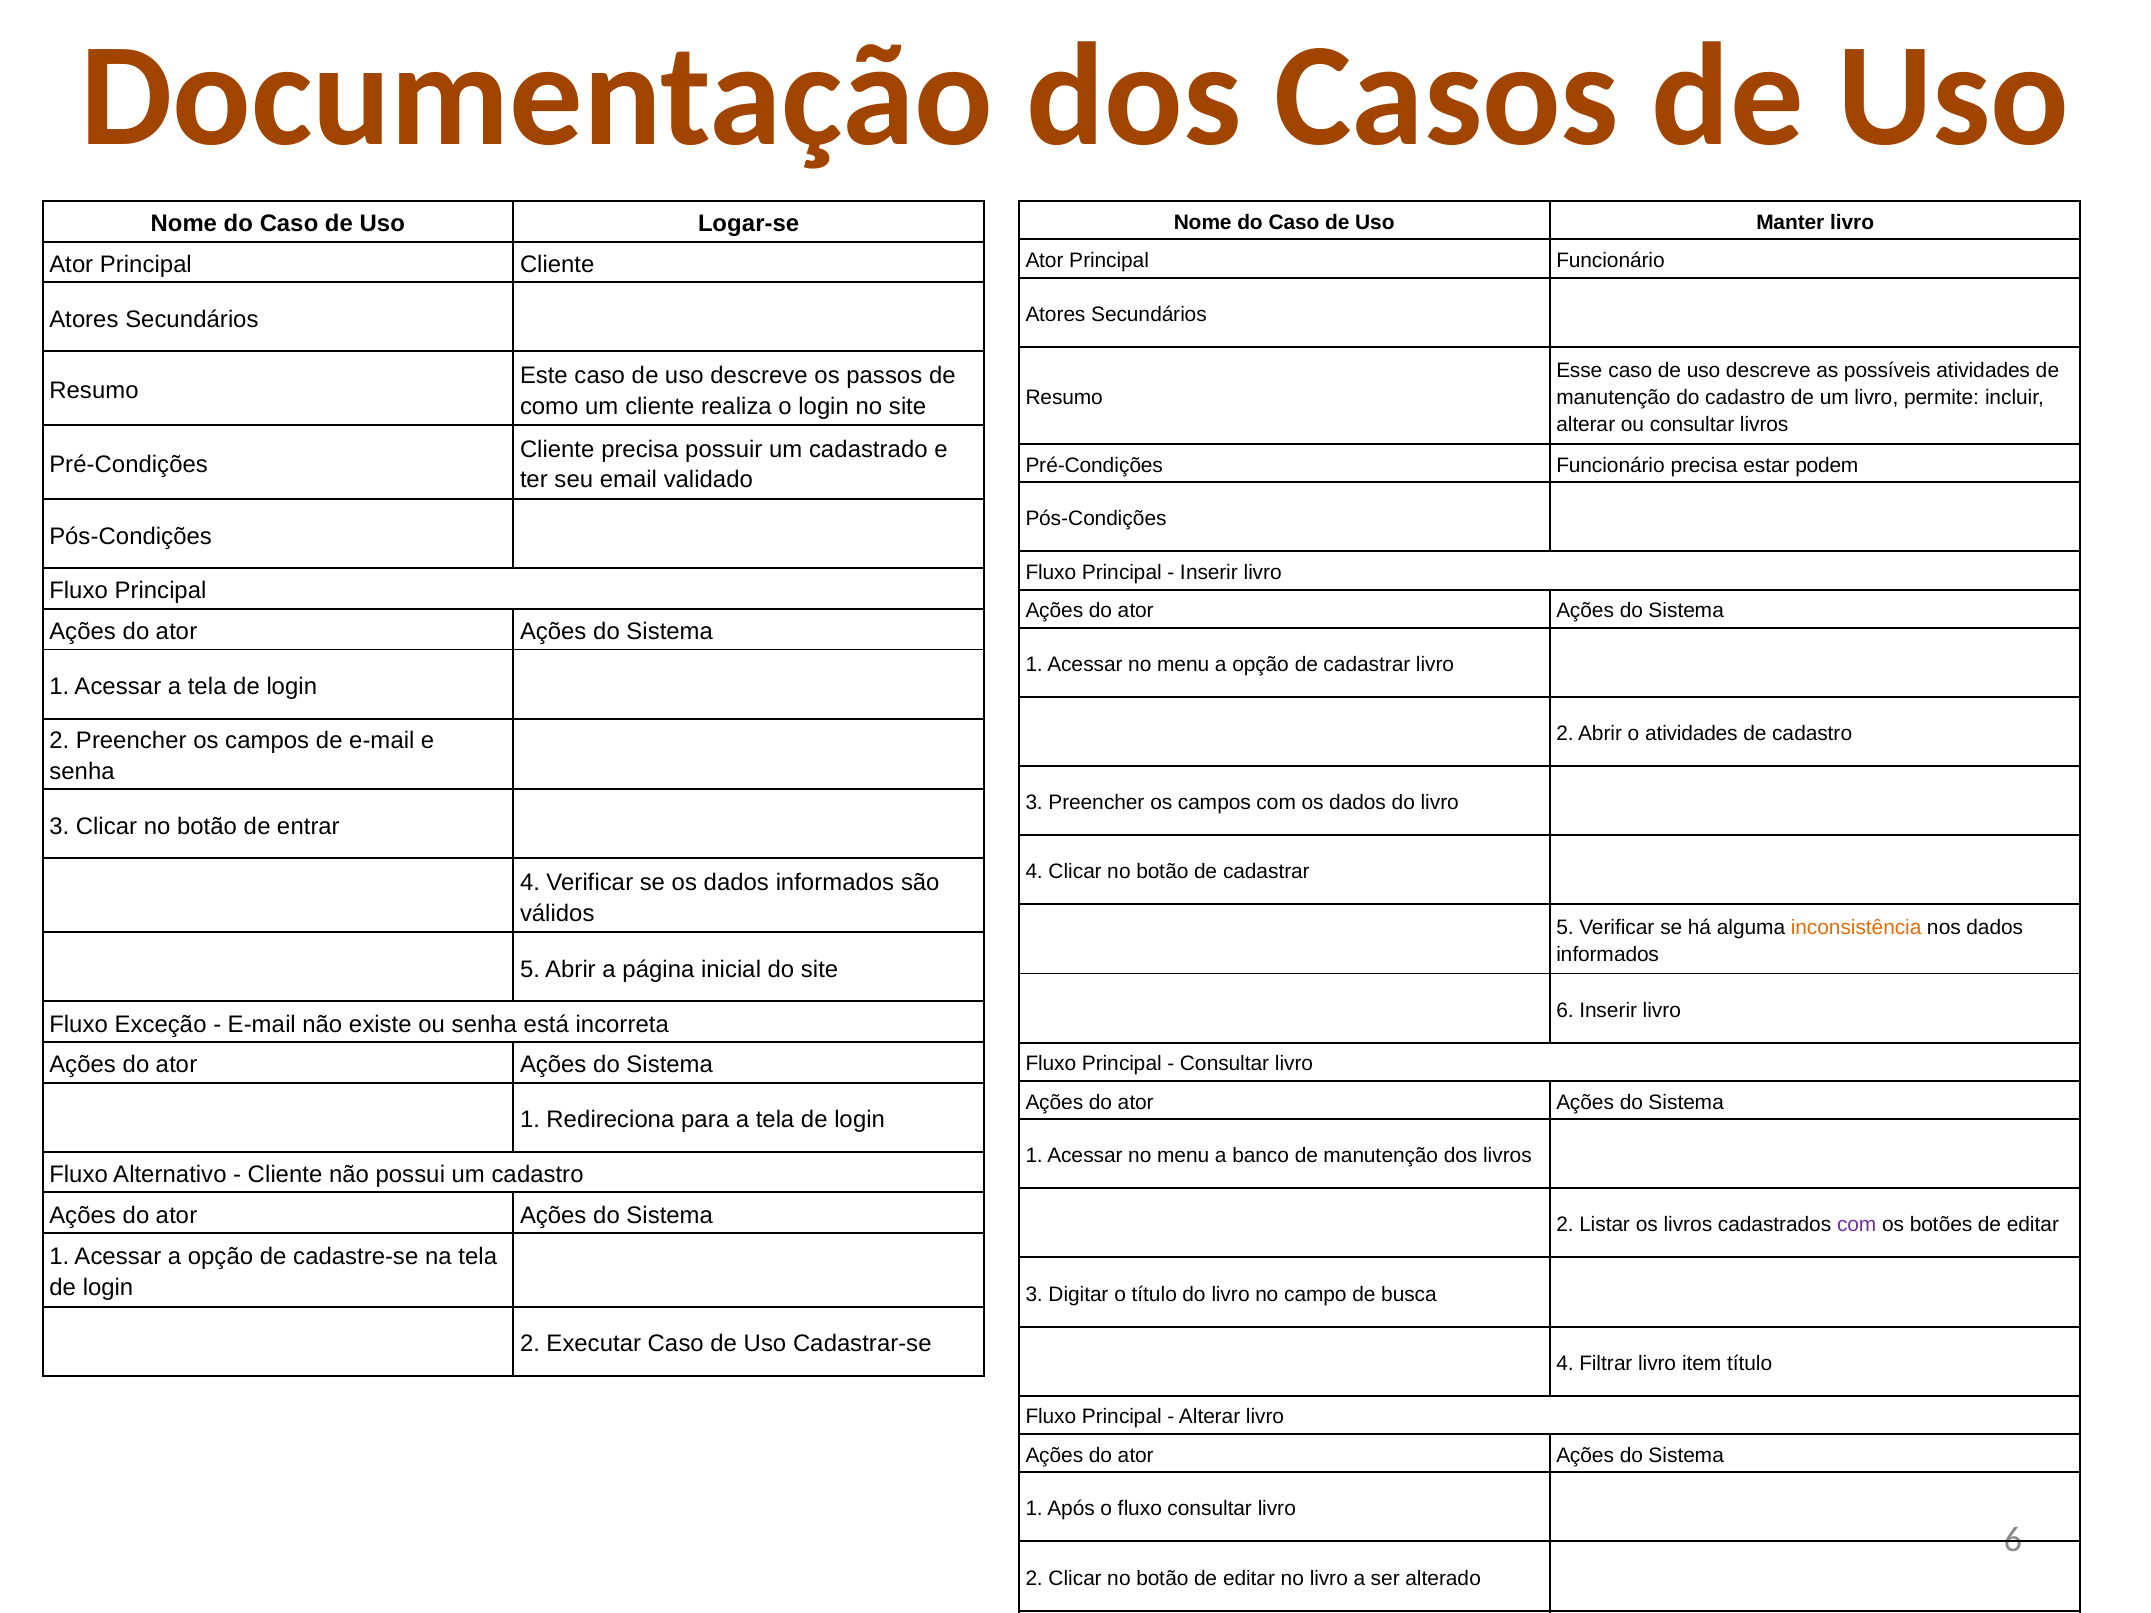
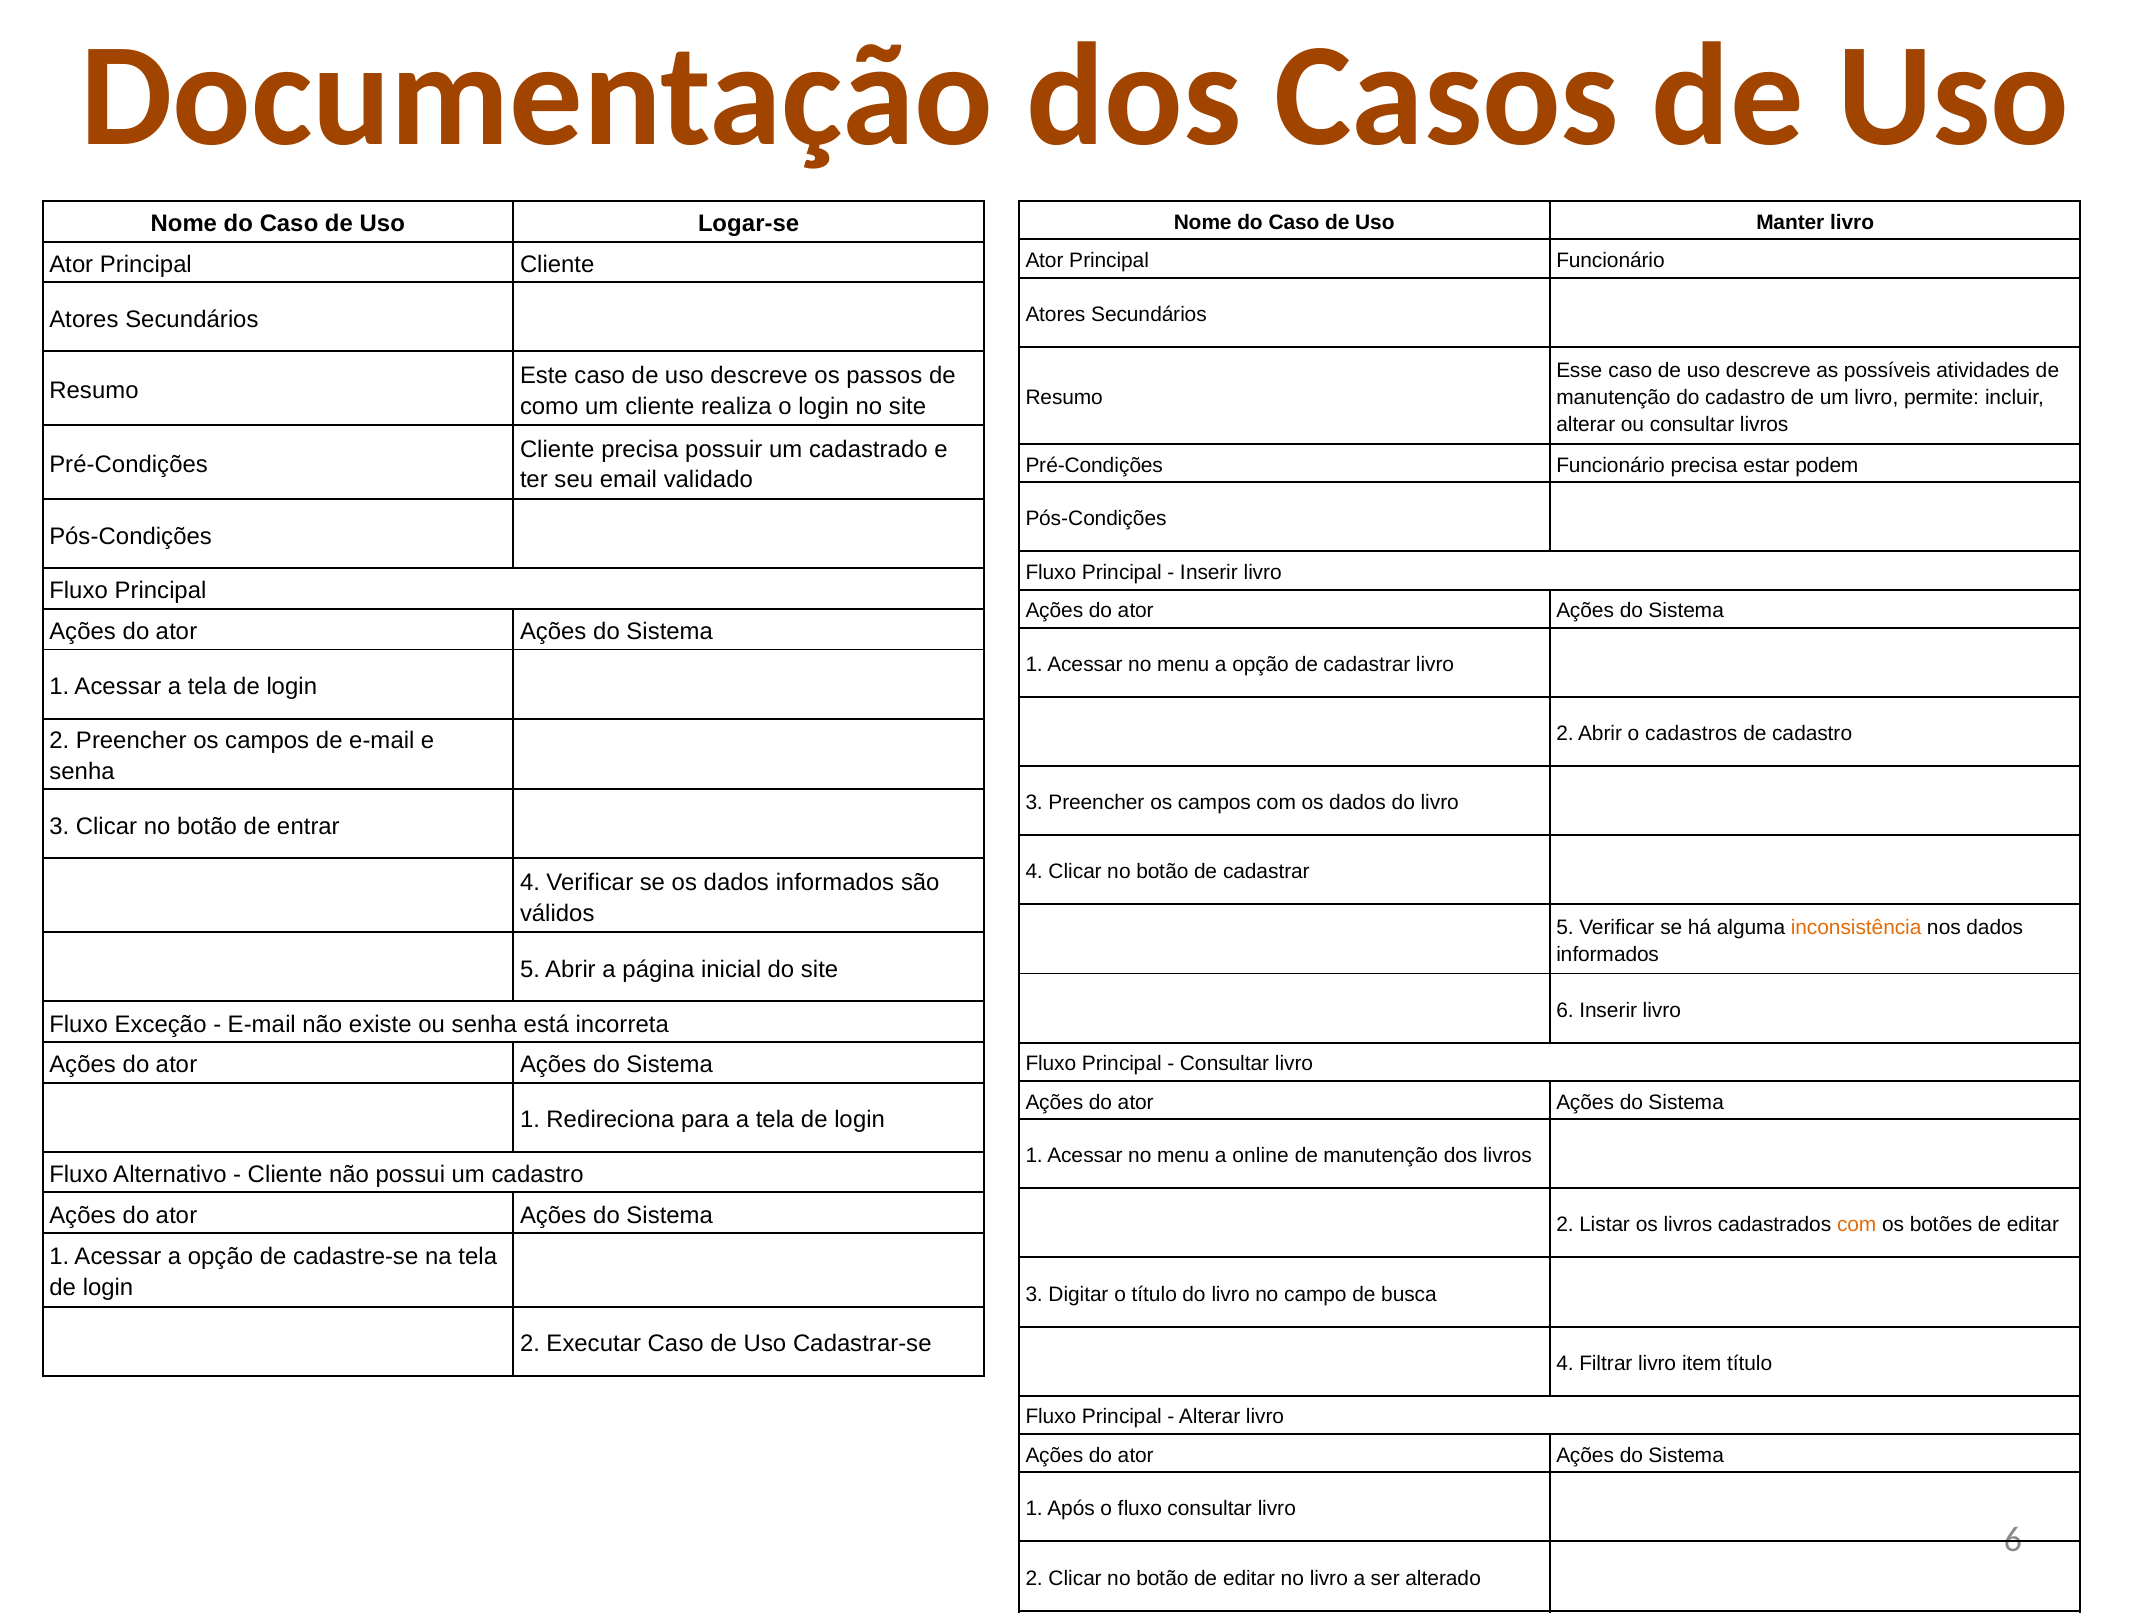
o atividades: atividades -> cadastros (1691, 734)
banco: banco -> online (1261, 1156)
com colour: purple -> orange (1857, 1225)
